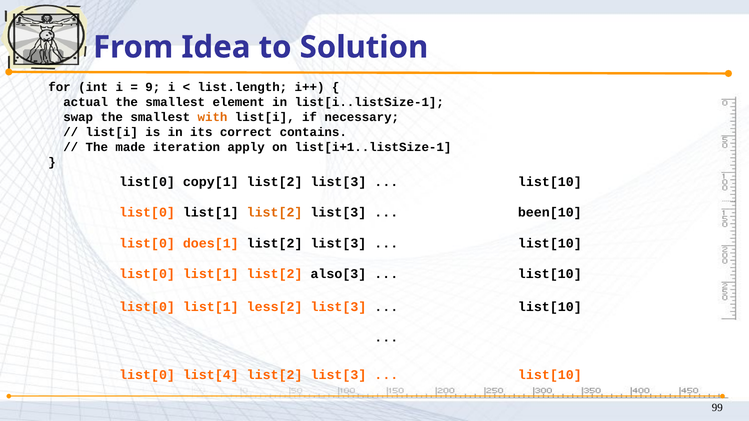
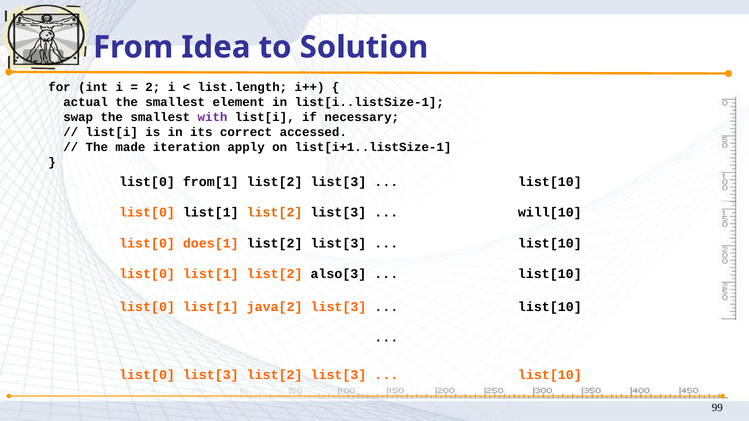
9: 9 -> 2 (153, 87)
with colour: orange -> purple (213, 117)
contains: contains -> accessed (313, 132)
copy[1: copy[1 -> from[1 (211, 182)
been[10: been[10 -> will[10 (550, 213)
less[2: less[2 -> java[2 (275, 307)
list[0 list[4: list[4 -> list[3 (211, 375)
